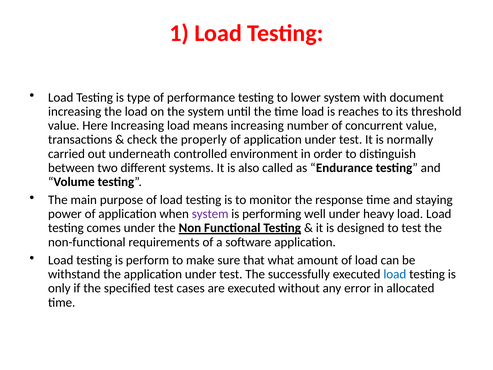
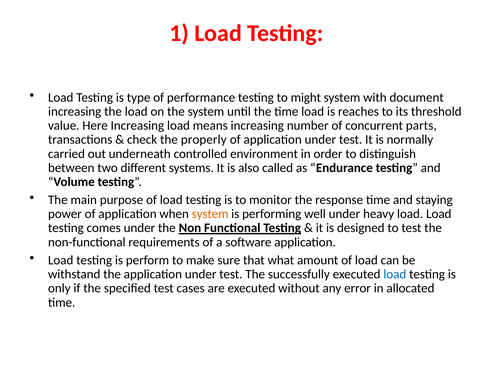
lower: lower -> might (306, 97)
concurrent value: value -> parts (421, 126)
system colour: purple -> orange (210, 214)
